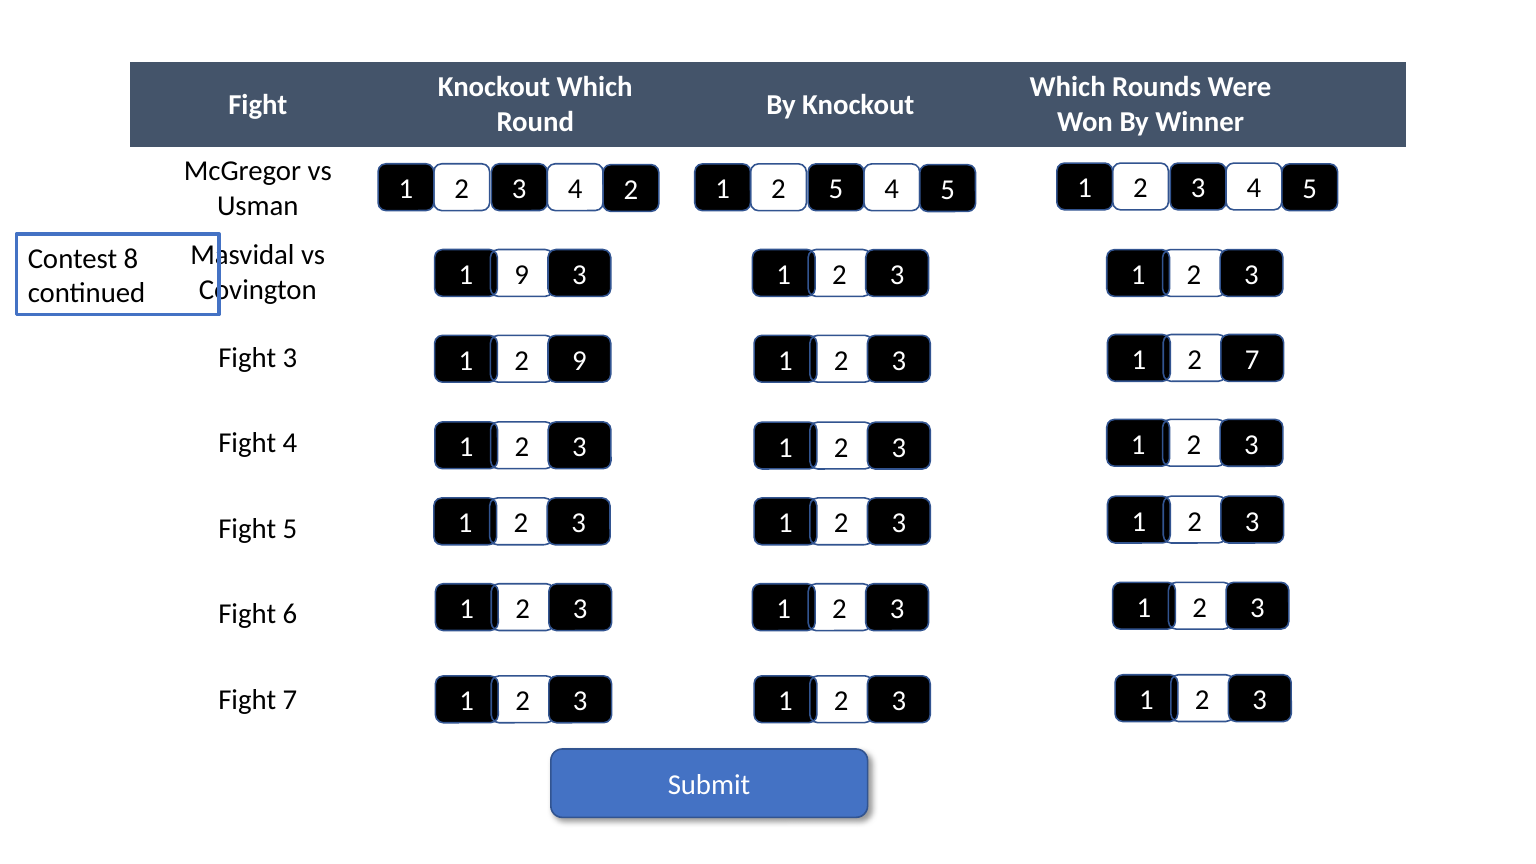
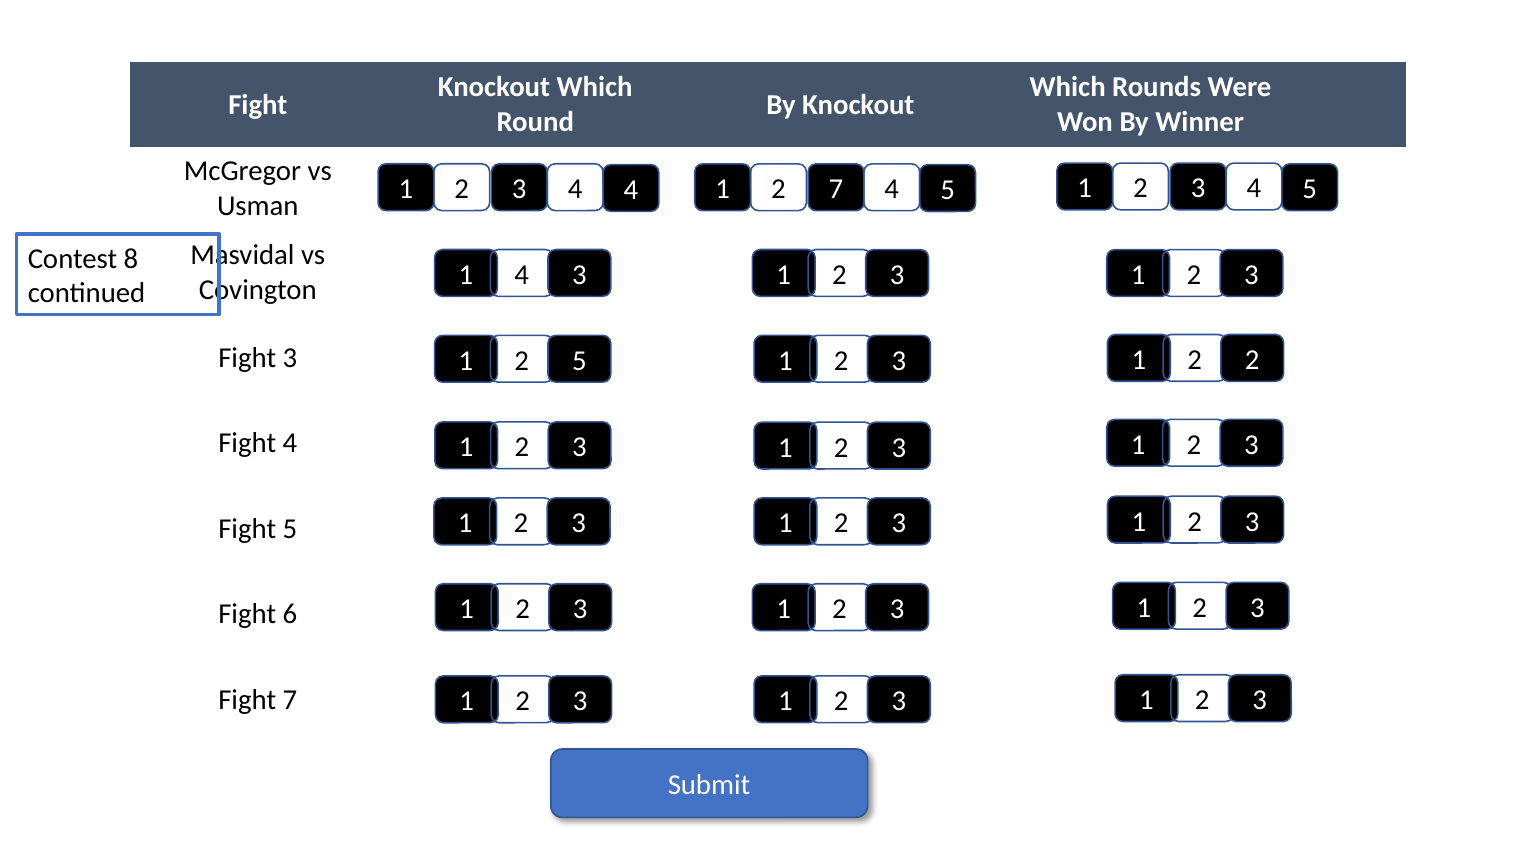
4 2: 2 -> 4 (631, 190)
2 5: 5 -> 7 (836, 189)
1 9: 9 -> 4 (522, 275)
2 7: 7 -> 2 (1252, 360)
2 9: 9 -> 5 (579, 361)
